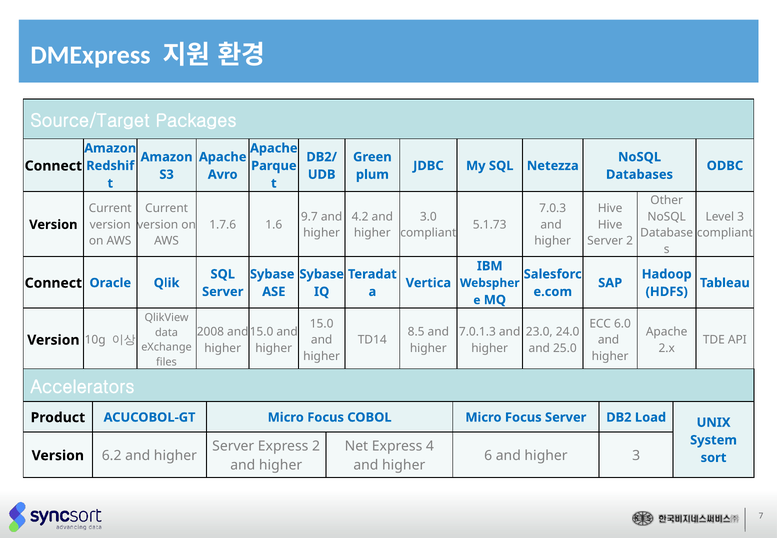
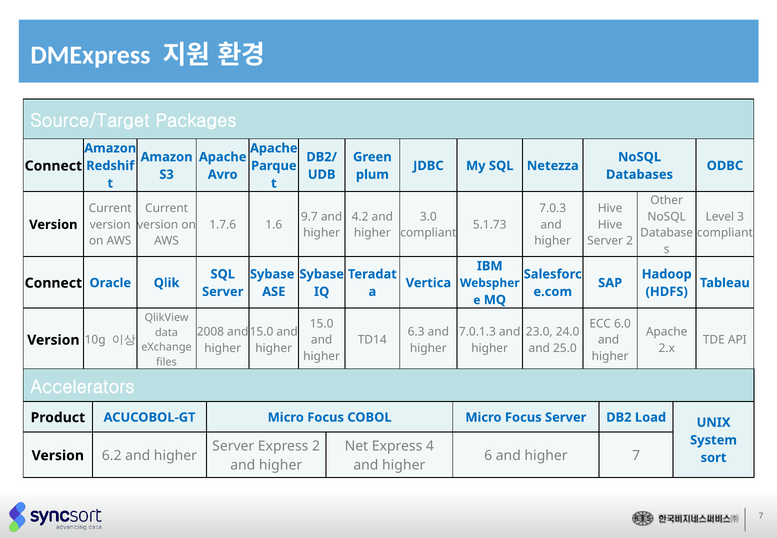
8.5: 8.5 -> 6.3 (416, 332)
higher 3: 3 -> 7 (636, 456)
